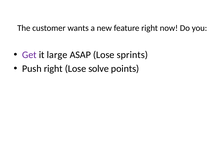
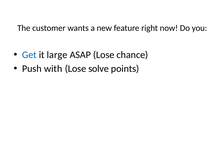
Get colour: purple -> blue (29, 55)
sprints: sprints -> chance (132, 55)
Push right: right -> with (53, 69)
